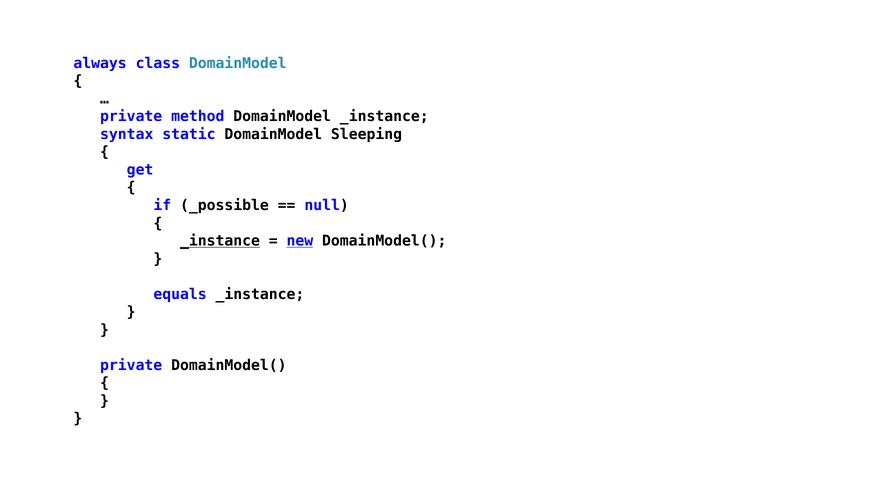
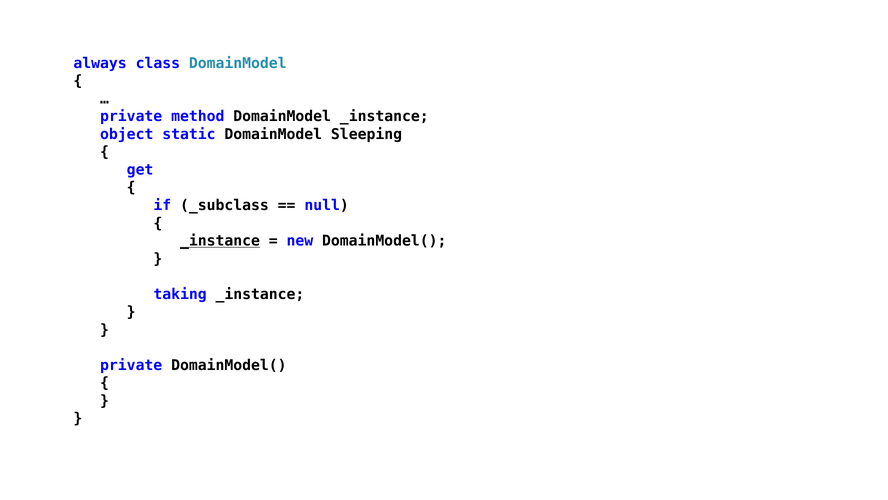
syntax: syntax -> object (127, 134)
_possible: _possible -> _subclass (224, 205)
new underline: present -> none (300, 241)
equals: equals -> taking (180, 294)
